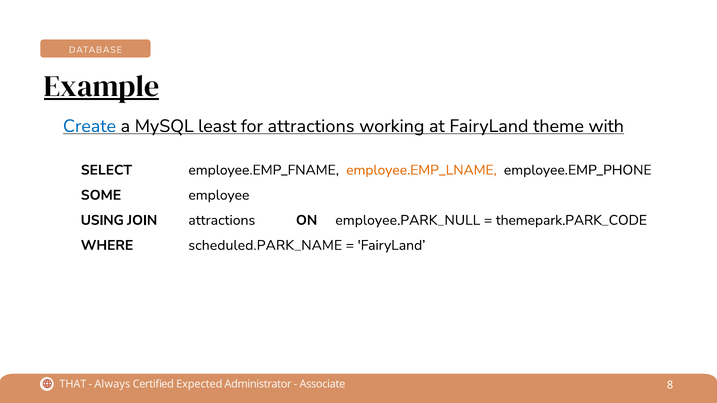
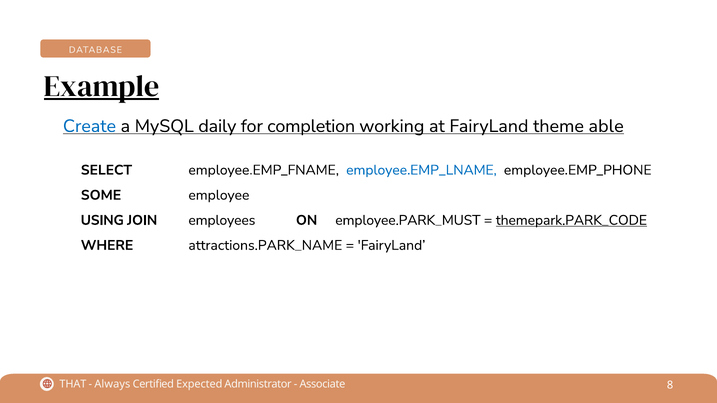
least: least -> daily (217, 126)
for attractions: attractions -> completion (311, 126)
with: with -> able (606, 126)
employee.EMP_LNAME colour: orange -> blue (421, 170)
JOIN attractions: attractions -> employees (222, 220)
employee.PARK_NULL: employee.PARK_NULL -> employee.PARK_MUST (408, 220)
themepark.PARK_CODE underline: none -> present (571, 220)
scheduled.PARK_NAME: scheduled.PARK_NAME -> attractions.PARK_NAME (265, 245)
